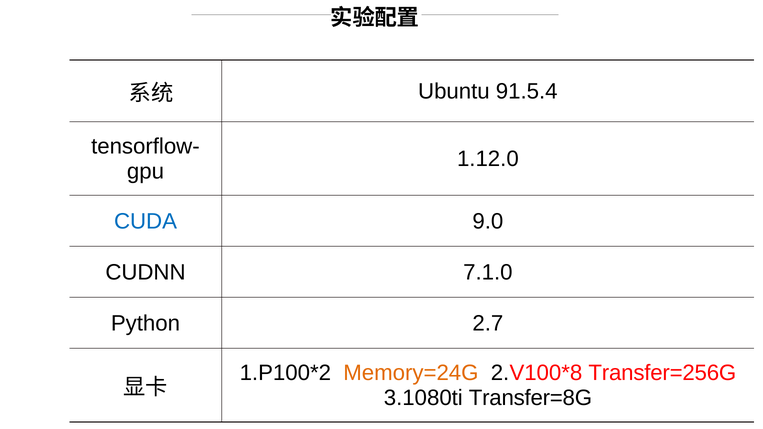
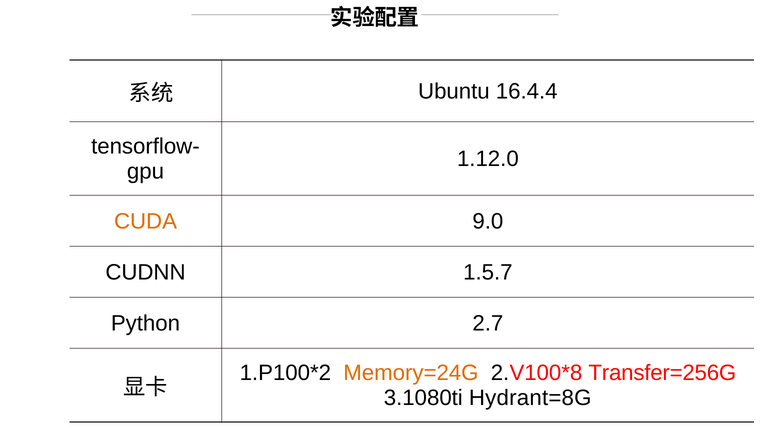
91.5.4: 91.5.4 -> 16.4.4 (527, 91)
CUDA colour: blue -> orange (145, 221)
7.1.0: 7.1.0 -> 1.5.7 (488, 272)
Transfer=8G: Transfer=8G -> Hydrant=8G (530, 398)
